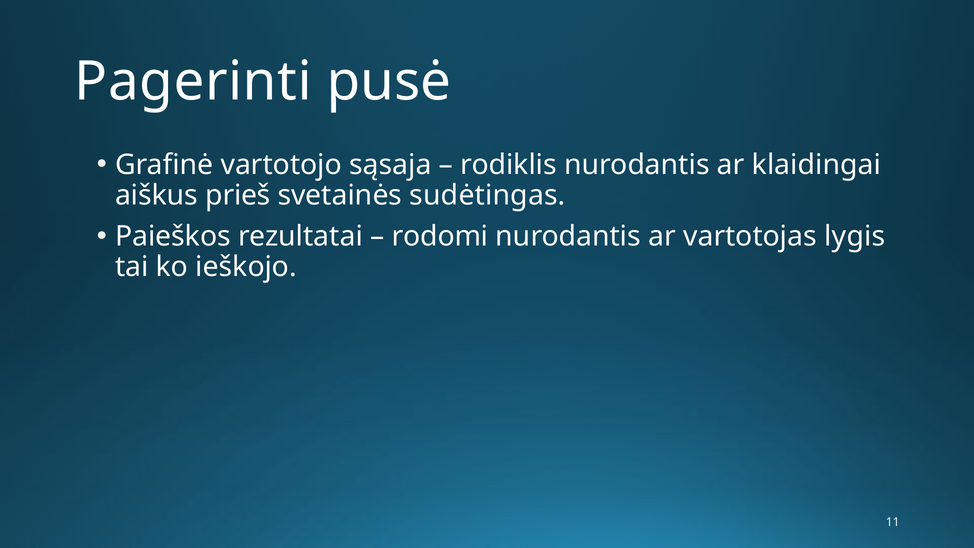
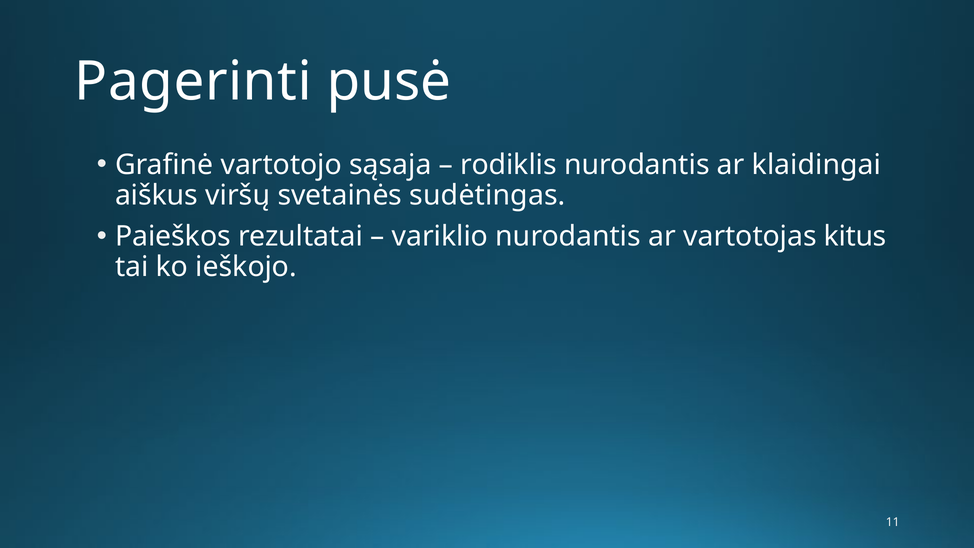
prieš: prieš -> viršų (238, 195)
rodomi: rodomi -> variklio (440, 236)
lygis: lygis -> kitus (855, 236)
